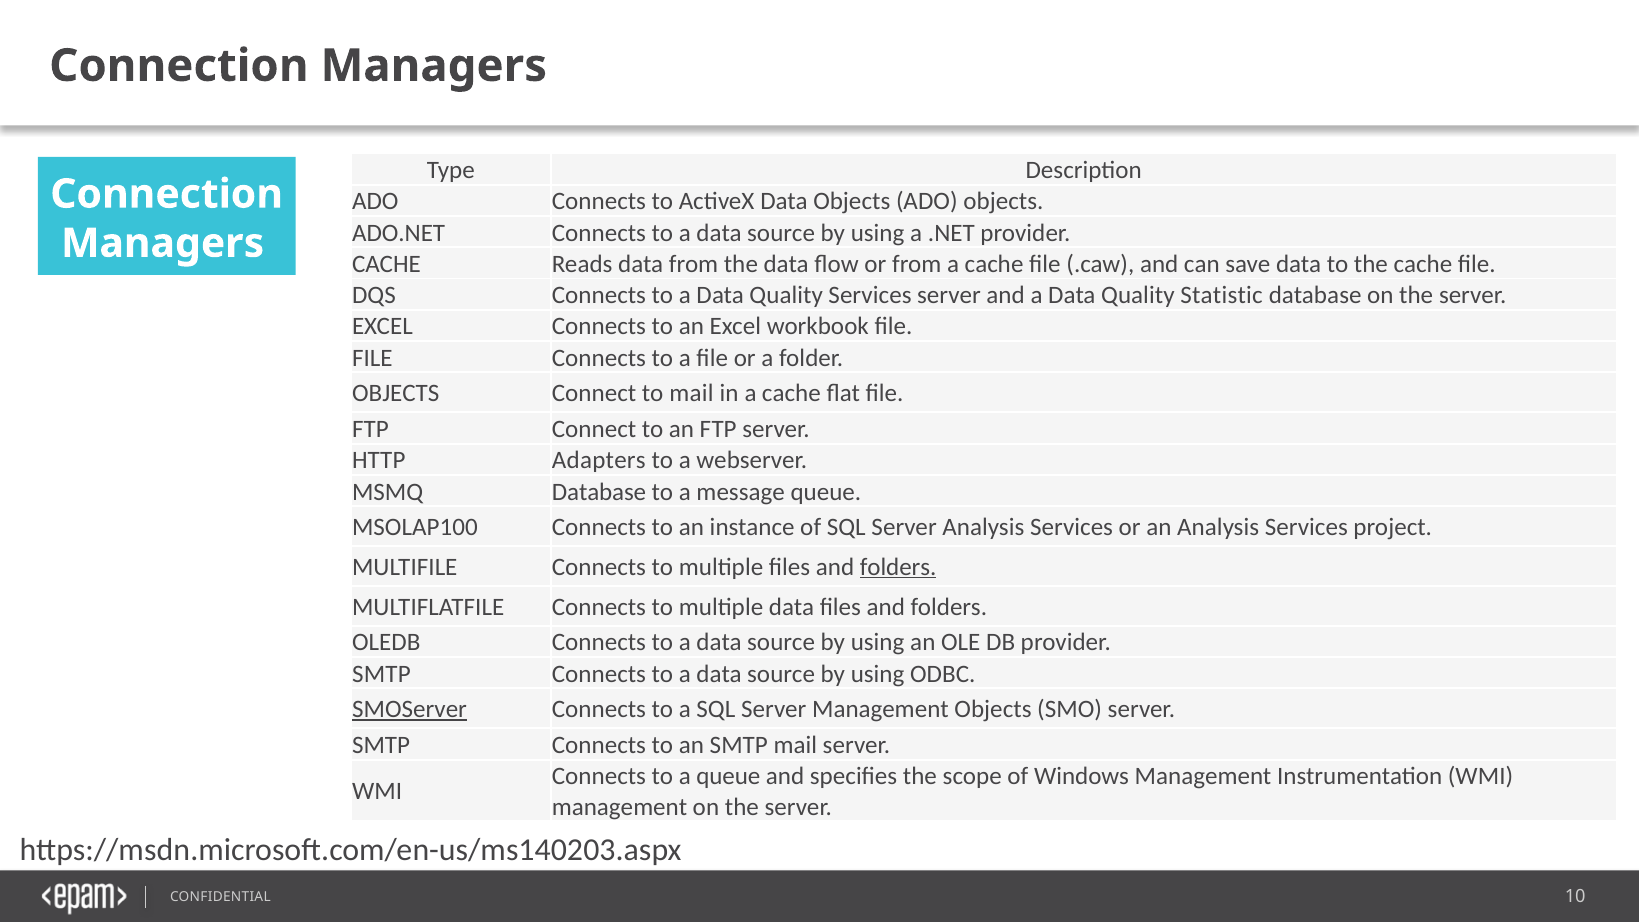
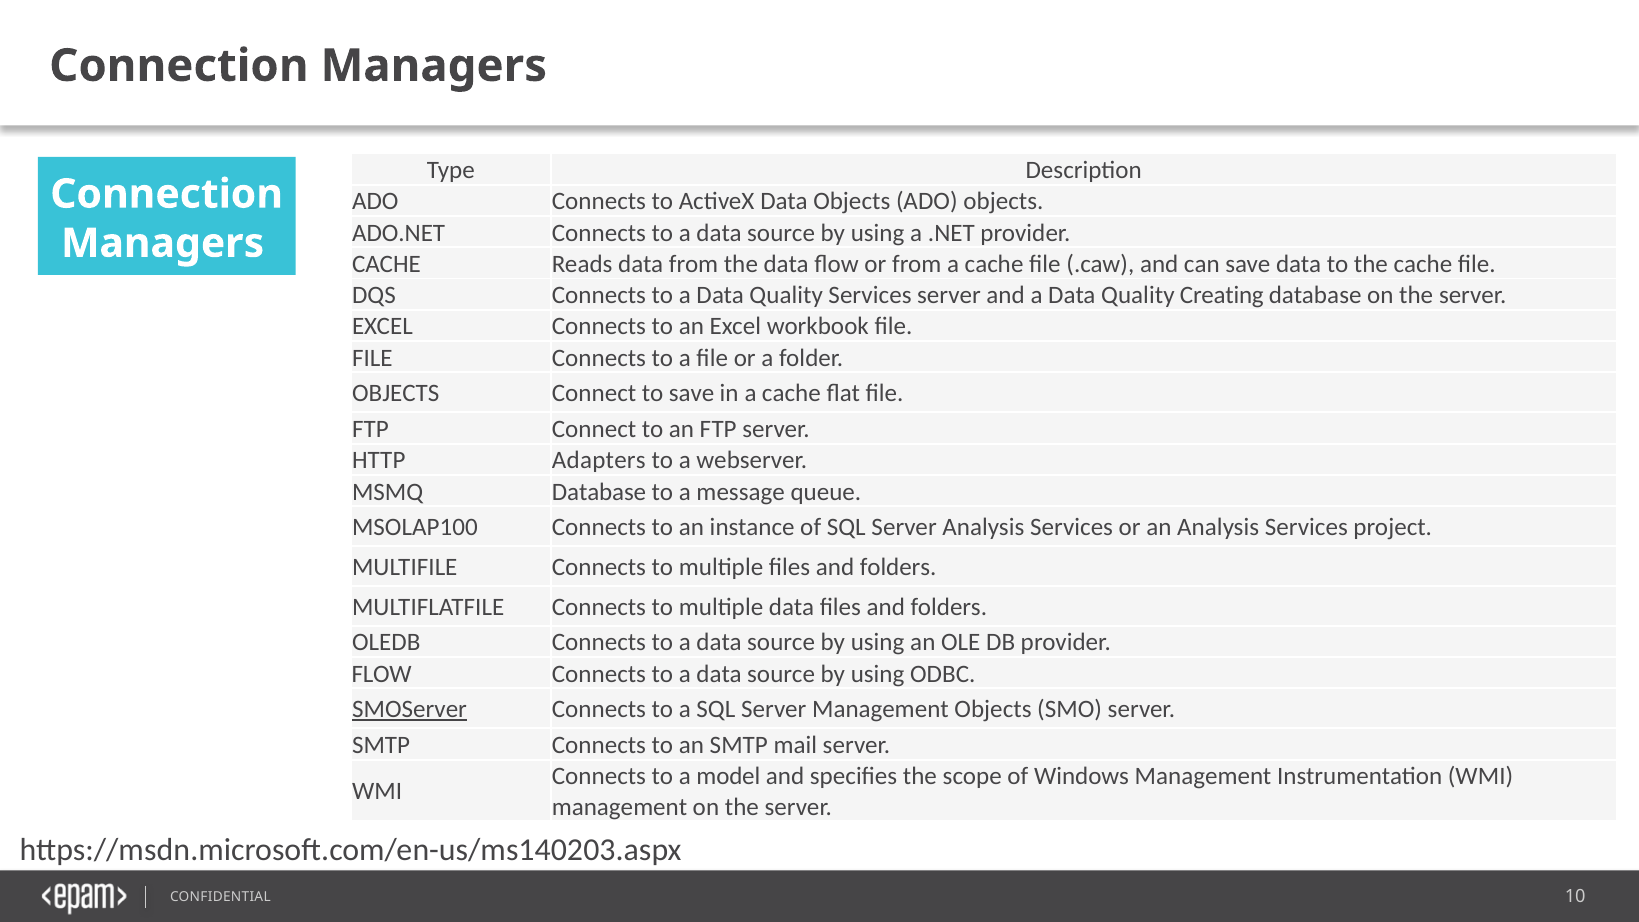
Statistic: Statistic -> Creating (1222, 295)
to mail: mail -> save (692, 393)
folders underline: present -> none (898, 567)
SMTP: SMTP -> FLOW (382, 674)
a queue: queue -> model (728, 776)
